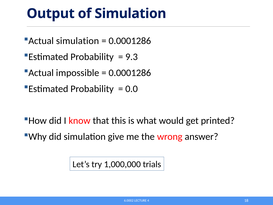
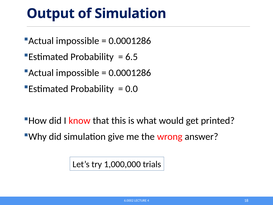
simulation: simulation -> impossible (78, 41)
9.3: 9.3 -> 6.5 (132, 57)
